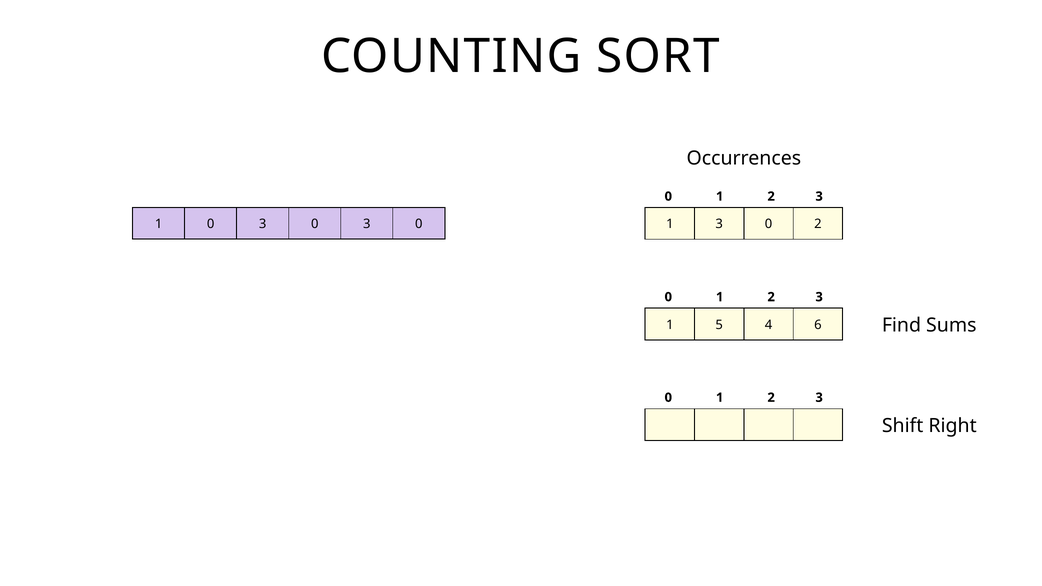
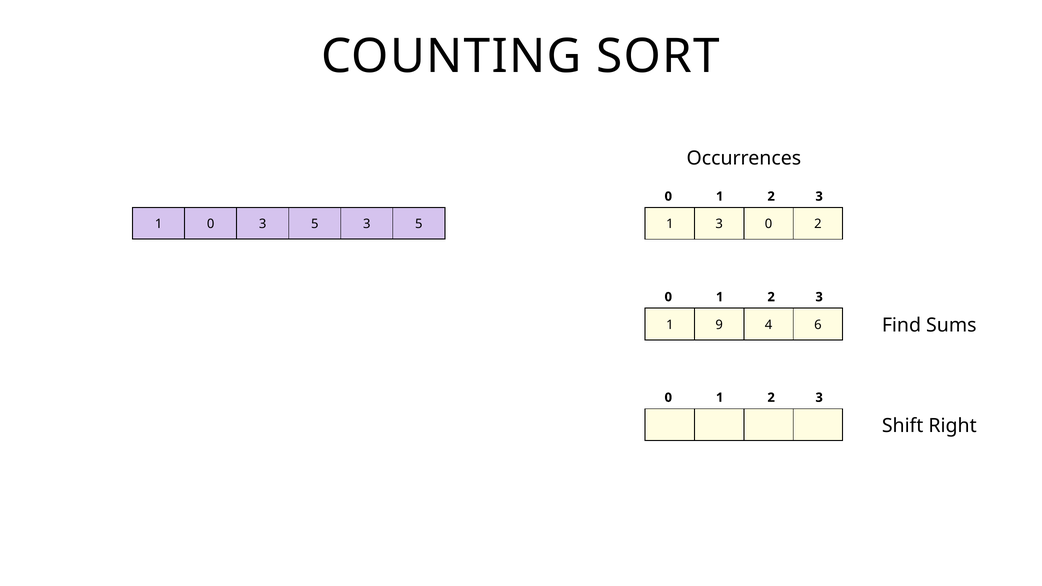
1 0 3 0: 0 -> 5 (315, 224)
0: 0 -> 5 (419, 224)
5: 5 -> 9 (719, 325)
